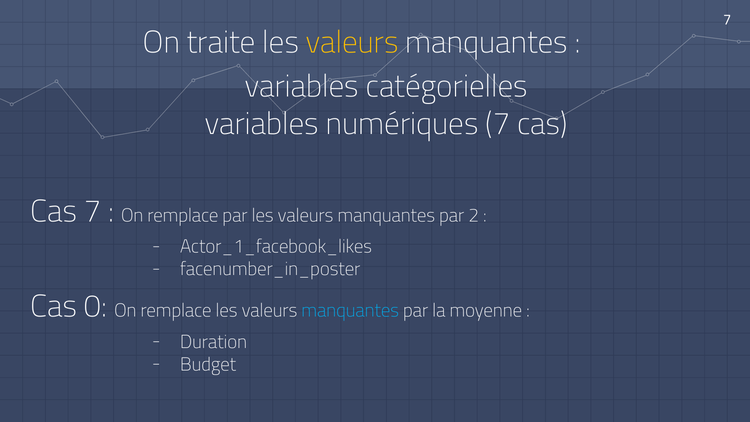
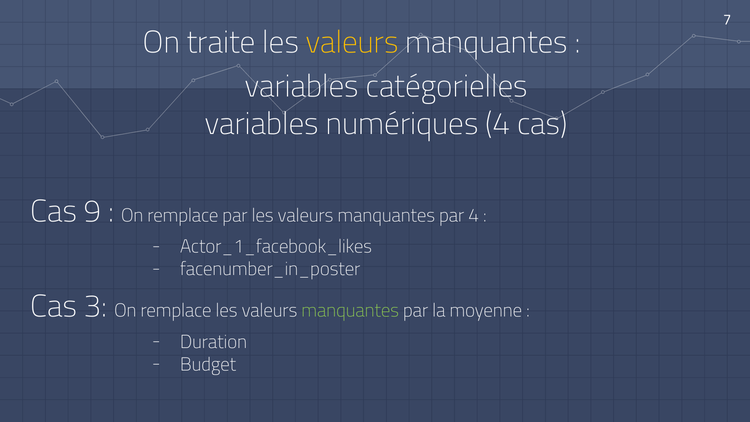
numériques 7: 7 -> 4 (498, 124)
Cas 7: 7 -> 9 (92, 211)
par 2: 2 -> 4 (474, 215)
0: 0 -> 3 (95, 306)
manquantes colour: light blue -> light green (350, 310)
